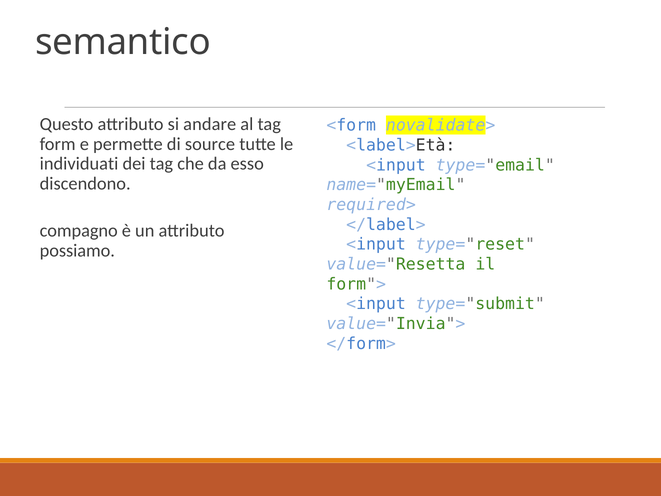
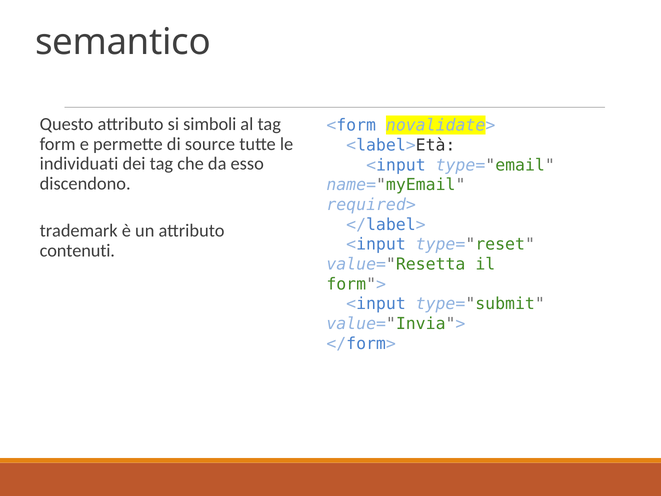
andare: andare -> simboli (210, 124)
compagno: compagno -> trademark (79, 231)
possiamo: possiamo -> contenuti (77, 251)
